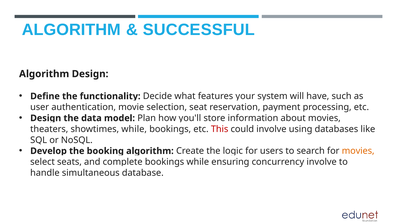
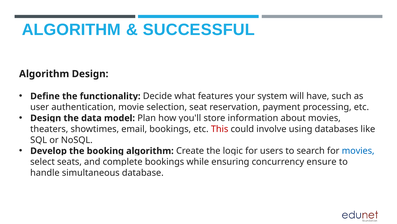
while: while -> email (134, 129)
movies colour: orange -> blue (358, 151)
concurrency involve: involve -> ensure (322, 161)
